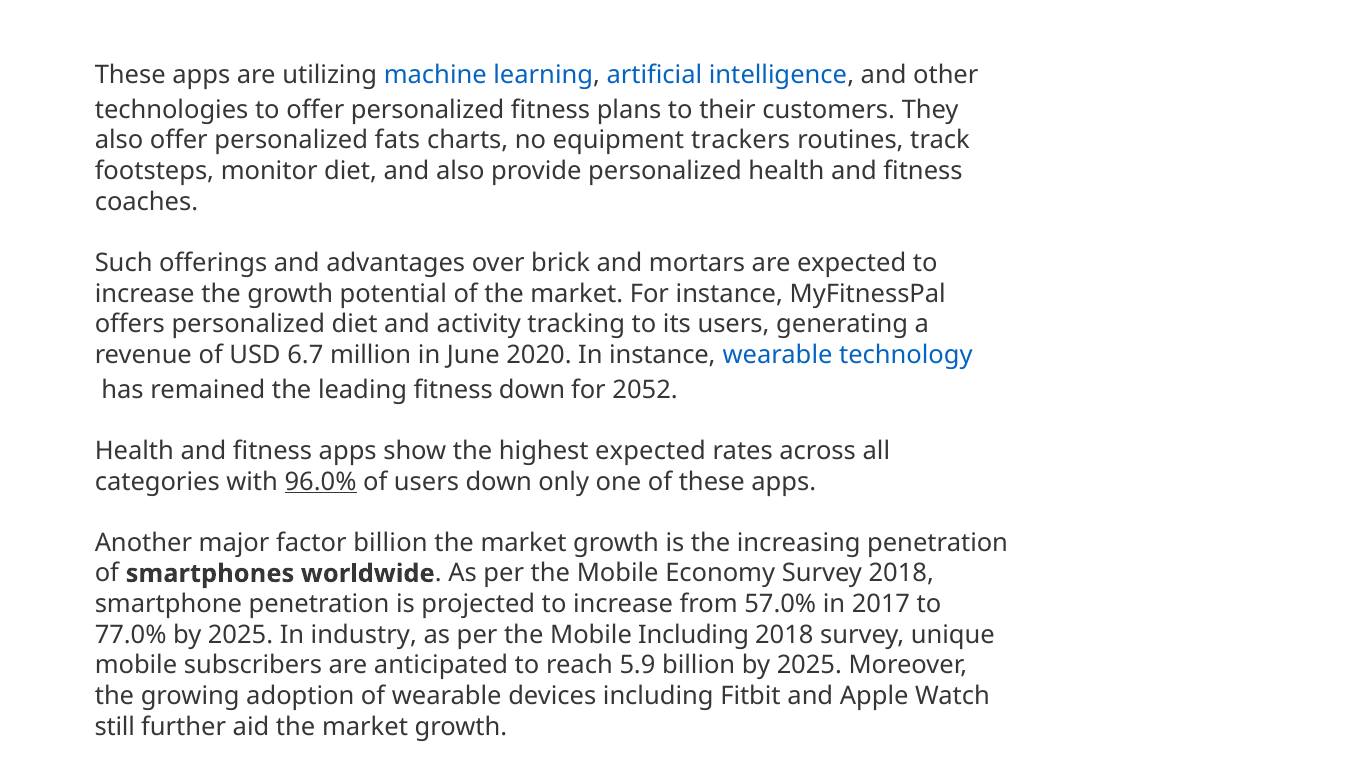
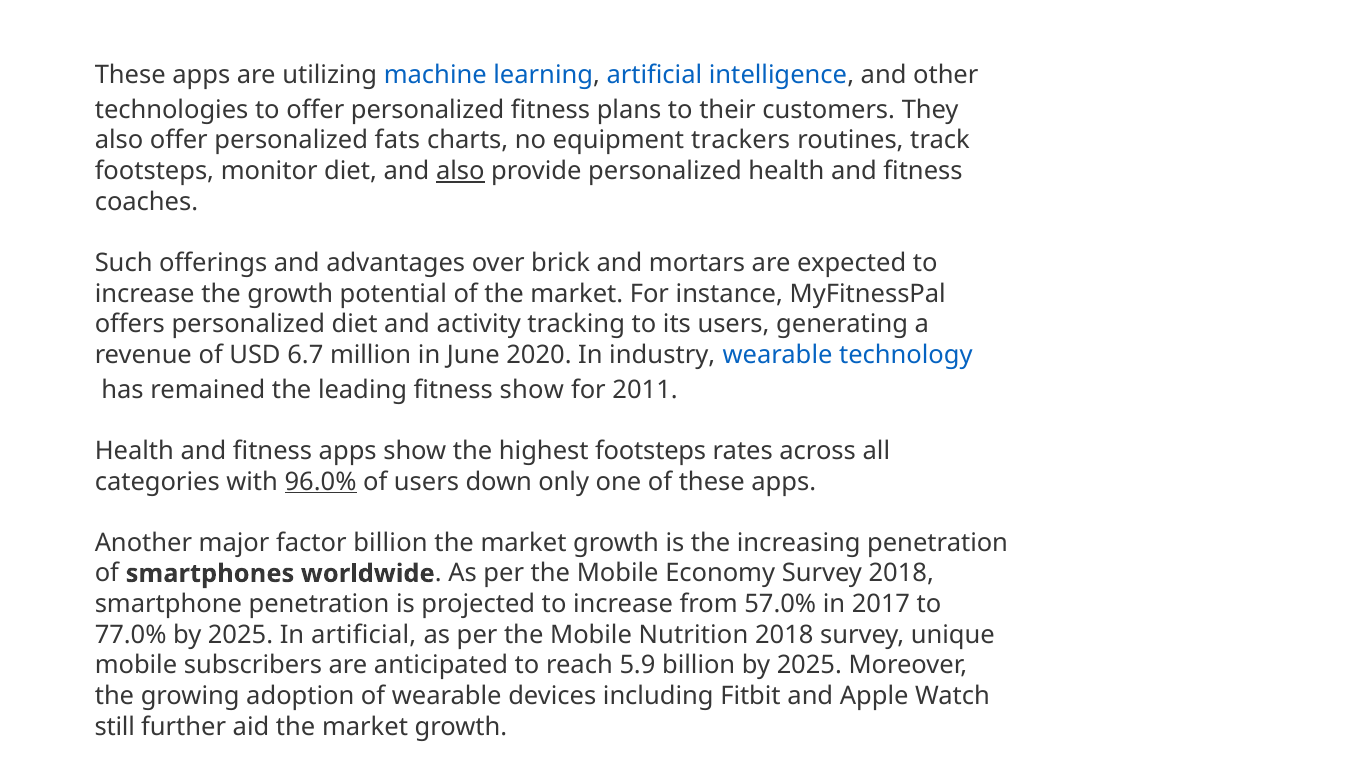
also underline: none -> present (460, 171)
In instance: instance -> industry (662, 355)
fitness down: down -> show (532, 390)
2052: 2052 -> 2011 (645, 390)
highest expected: expected -> footsteps (651, 451)
In industry: industry -> artificial (364, 635)
Mobile Including: Including -> Nutrition (693, 635)
